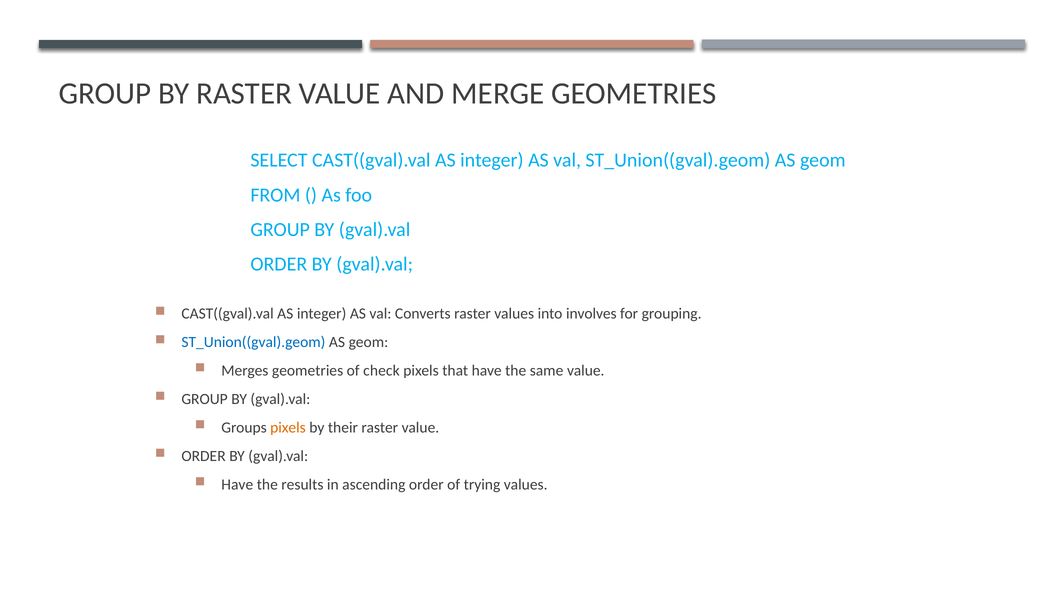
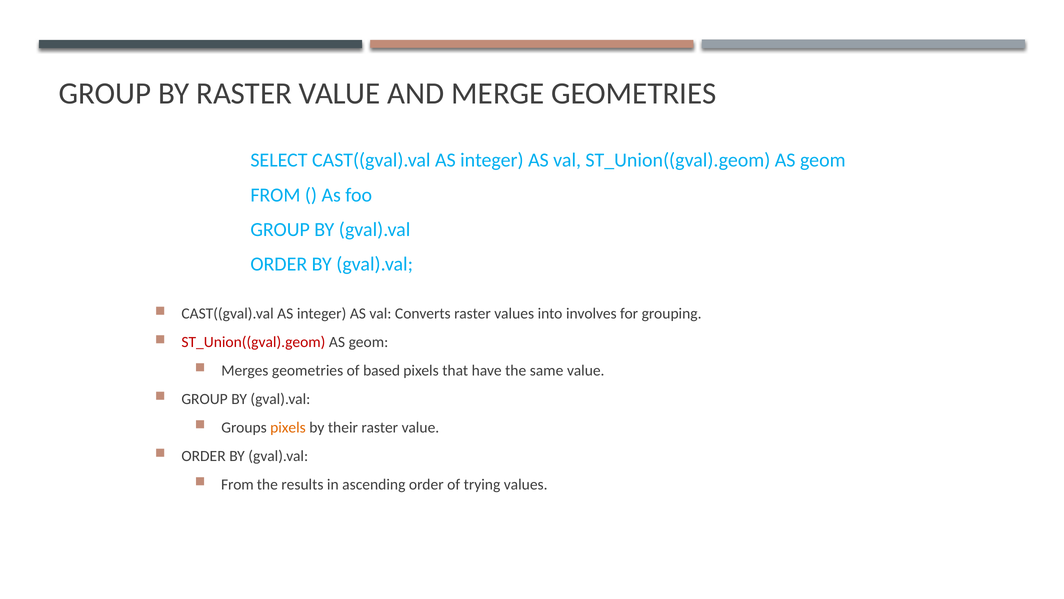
ST_Union((gval).geom colour: blue -> red (253, 342)
check: check -> based (382, 370)
Have: Have -> From (237, 484)
